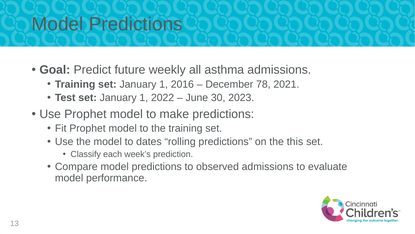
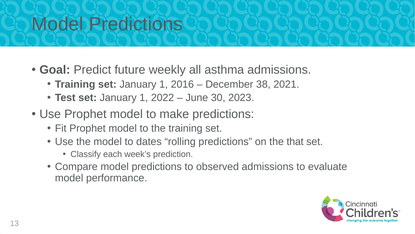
78: 78 -> 38 (263, 84)
this: this -> that (295, 142)
